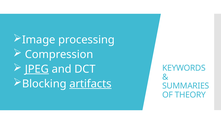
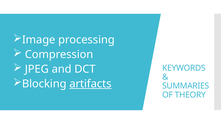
JPEG underline: present -> none (37, 69)
